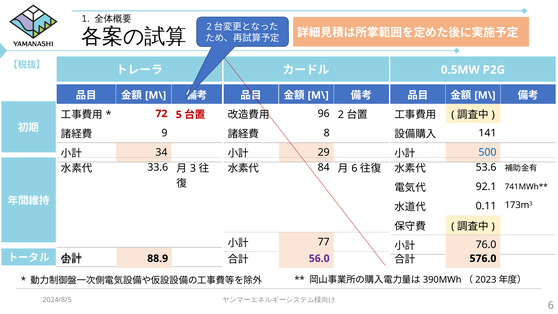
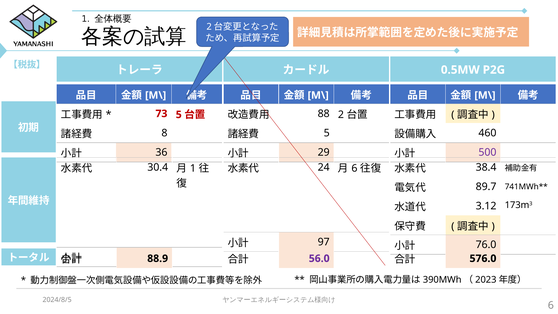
72: 72 -> 73 (161, 114)
96: 96 -> 88 (324, 114)
9: 9 -> 8 (164, 133)
8: 8 -> 5 (327, 133)
141: 141 -> 460 (487, 133)
34: 34 -> 36 (161, 152)
500 colour: blue -> purple (487, 152)
84: 84 -> 24 (324, 167)
53.6: 53.6 -> 38.4 (486, 167)
33.6: 33.6 -> 30.4 (158, 167)
3: 3 -> 1 (193, 168)
92.1: 92.1 -> 89.7 (486, 187)
0.11: 0.11 -> 3.12 (486, 206)
77: 77 -> 97 (324, 242)
